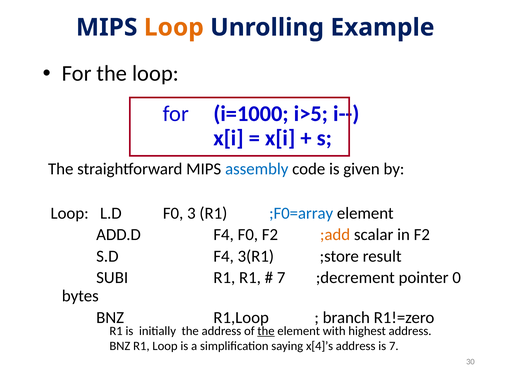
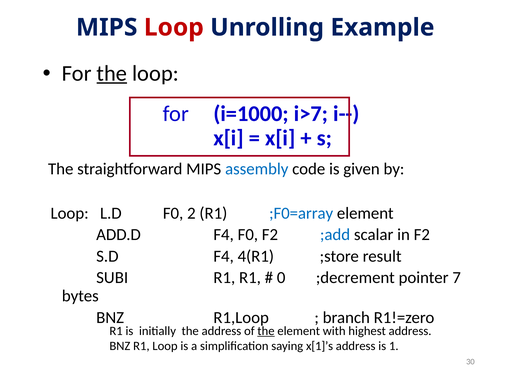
Loop colour: orange -> red (174, 27)
the underline: none -> present (112, 73)
i>5: i>5 -> i>7 (311, 114)
3: 3 -> 2 (191, 213)
;add colour: orange -> blue (335, 235)
3(R1: 3(R1 -> 4(R1 (256, 256)
7: 7 -> 0 (281, 278)
0: 0 -> 7 (457, 278)
x[4]’s: x[4]’s -> x[1]’s (320, 346)
is 7: 7 -> 1 (394, 346)
